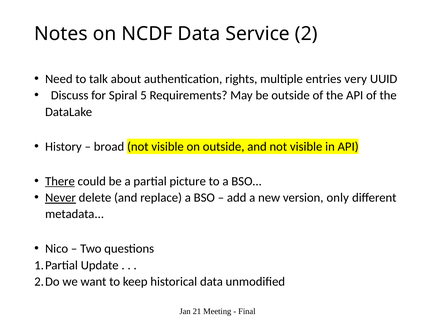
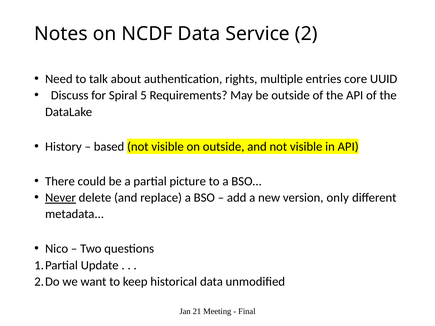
very: very -> core (356, 79)
broad: broad -> based (109, 147)
There underline: present -> none (60, 181)
